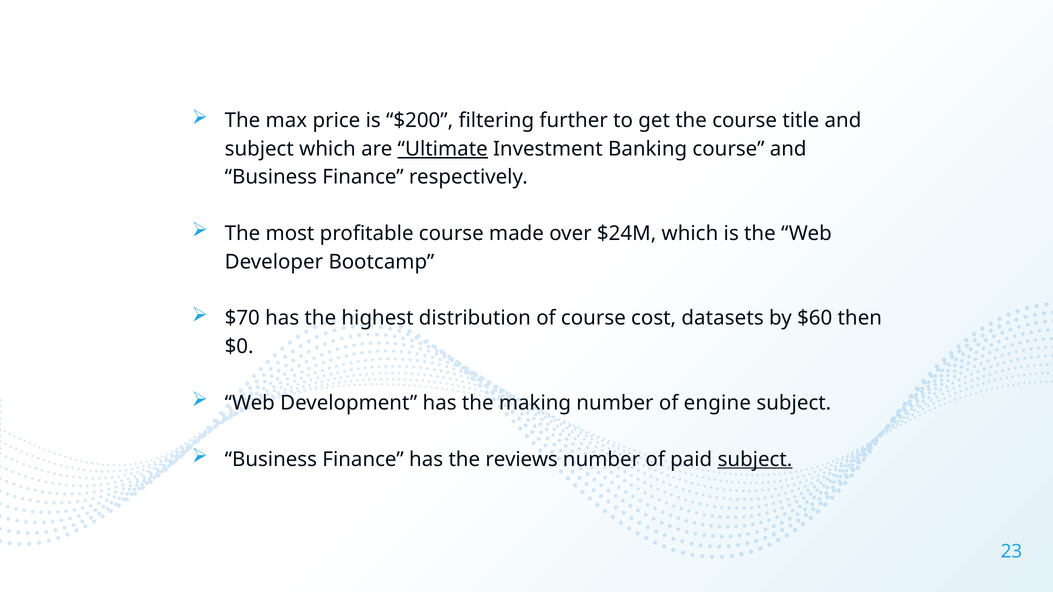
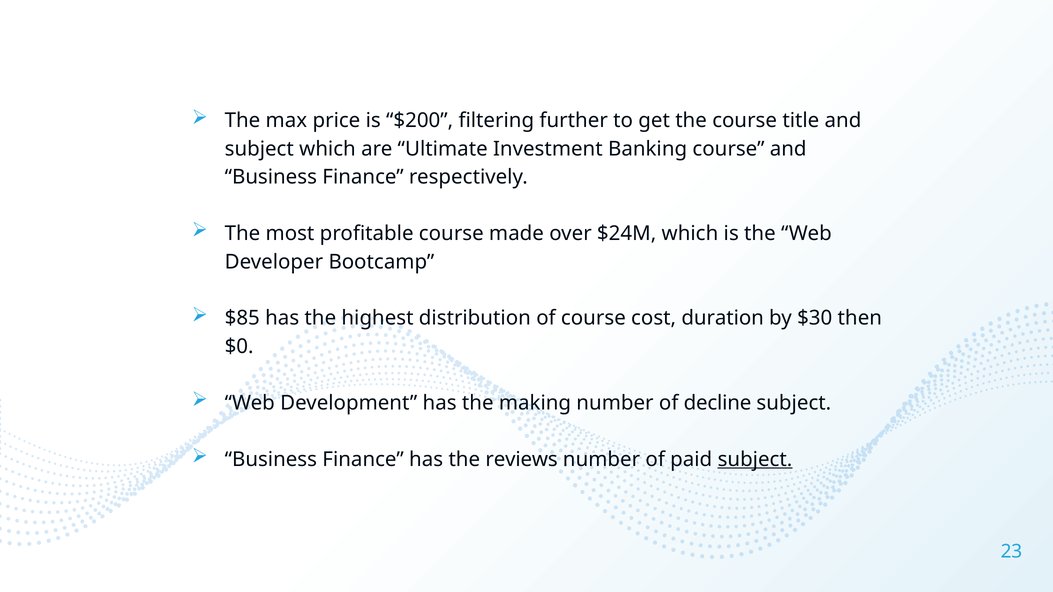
Ultimate underline: present -> none (443, 149)
$70: $70 -> $85 (242, 318)
datasets: datasets -> duration (723, 318)
$60: $60 -> $30 (815, 318)
engine: engine -> decline (717, 403)
